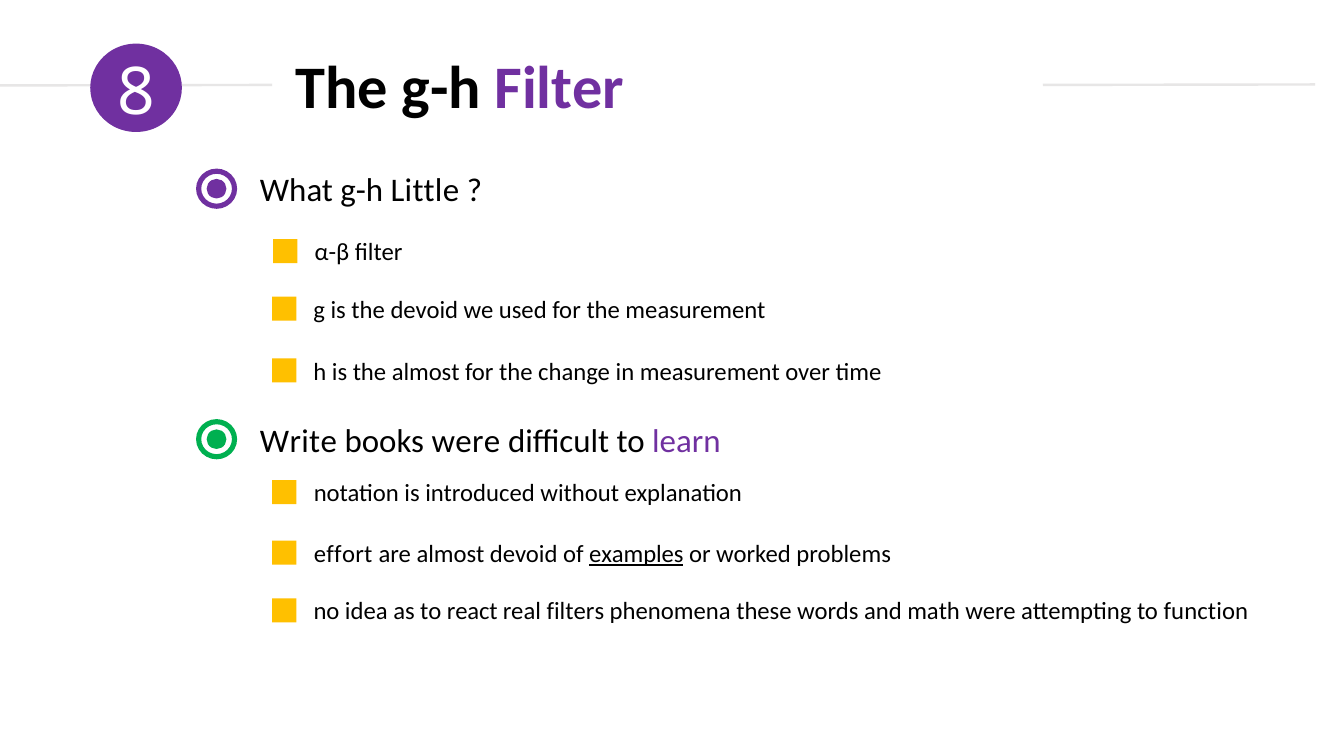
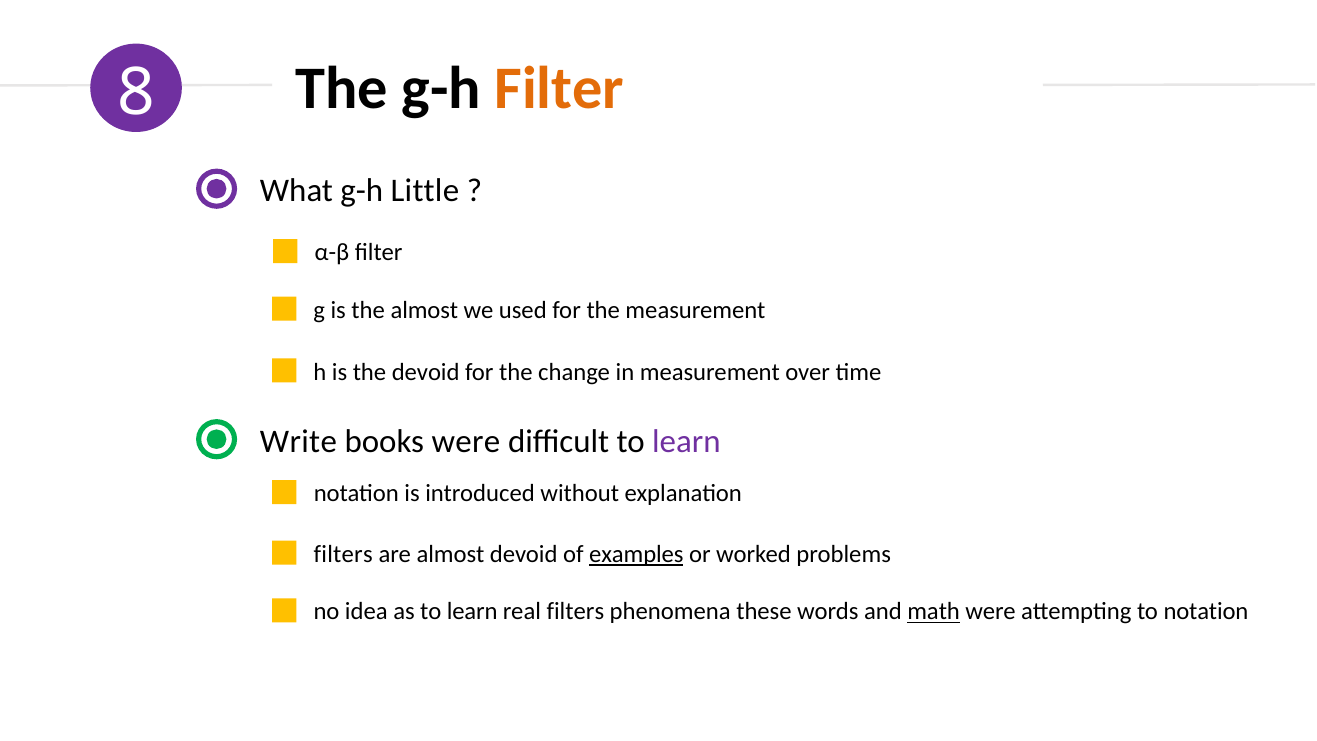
Filter colour: purple -> orange (559, 89)
the devoid: devoid -> almost (424, 310)
the almost: almost -> devoid (426, 372)
effort: effort -> filters (343, 554)
as to react: react -> learn (472, 612)
math underline: none -> present (934, 612)
to function: function -> notation (1206, 612)
